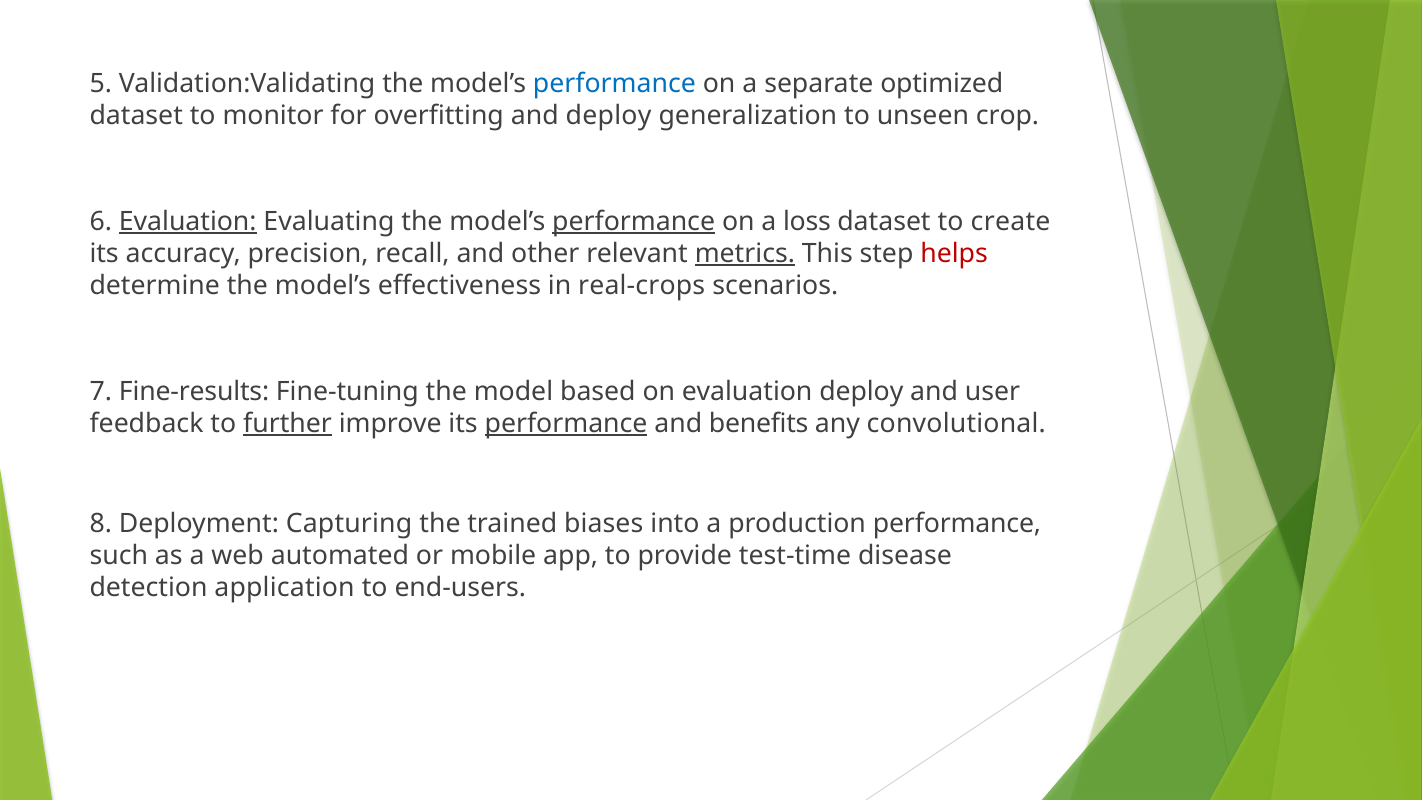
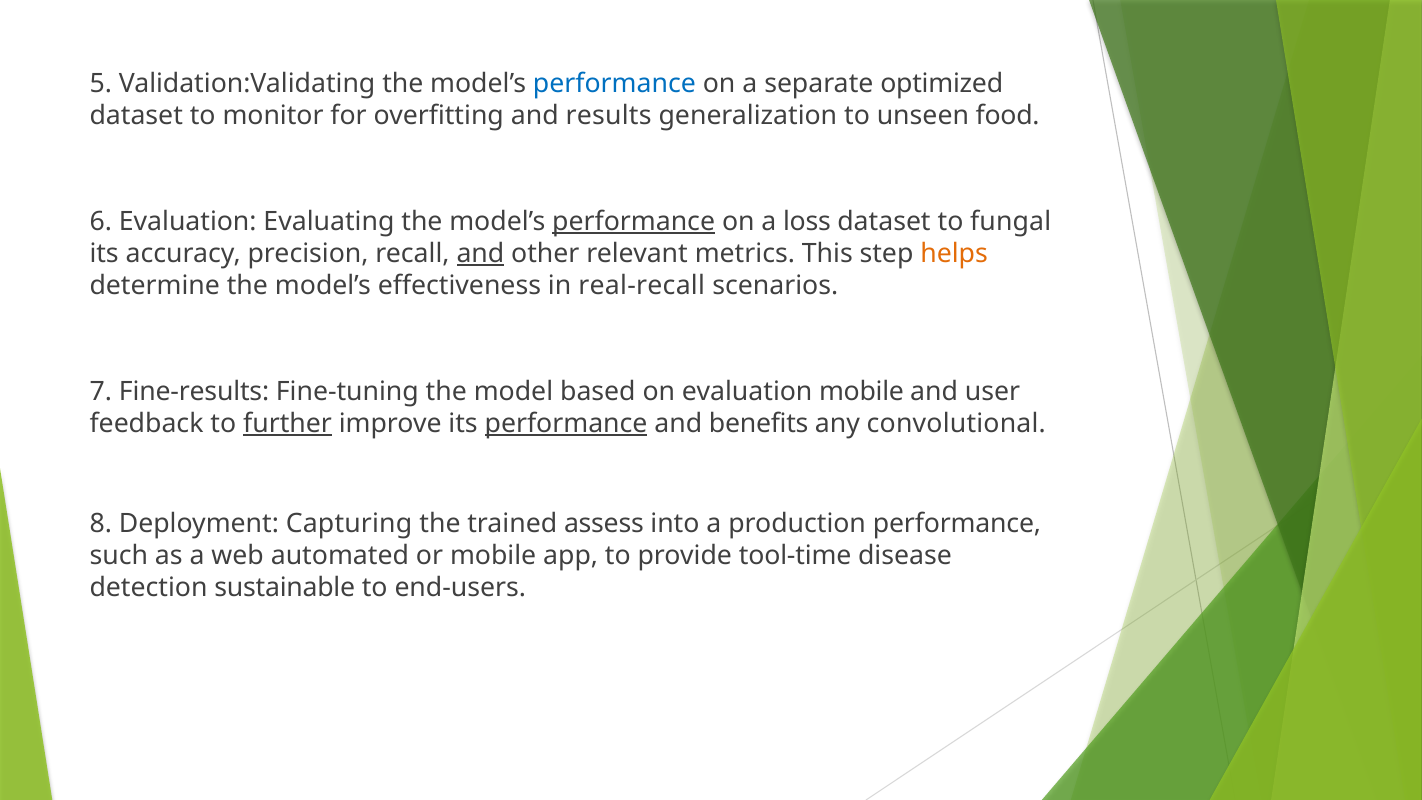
and deploy: deploy -> results (609, 116)
crop: crop -> food (1008, 116)
Evaluation underline: present -> none (188, 222)
create: create -> fungal (1011, 222)
and underline: none -> present (480, 254)
metrics underline: present -> none (745, 254)
helps colour: red -> orange (954, 254)
real-crops: real-crops -> real-recall (642, 286)
evaluation deploy: deploy -> mobile (861, 392)
biases: biases -> assess (604, 523)
test-time: test-time -> tool-time (795, 555)
application: application -> sustainable (285, 587)
